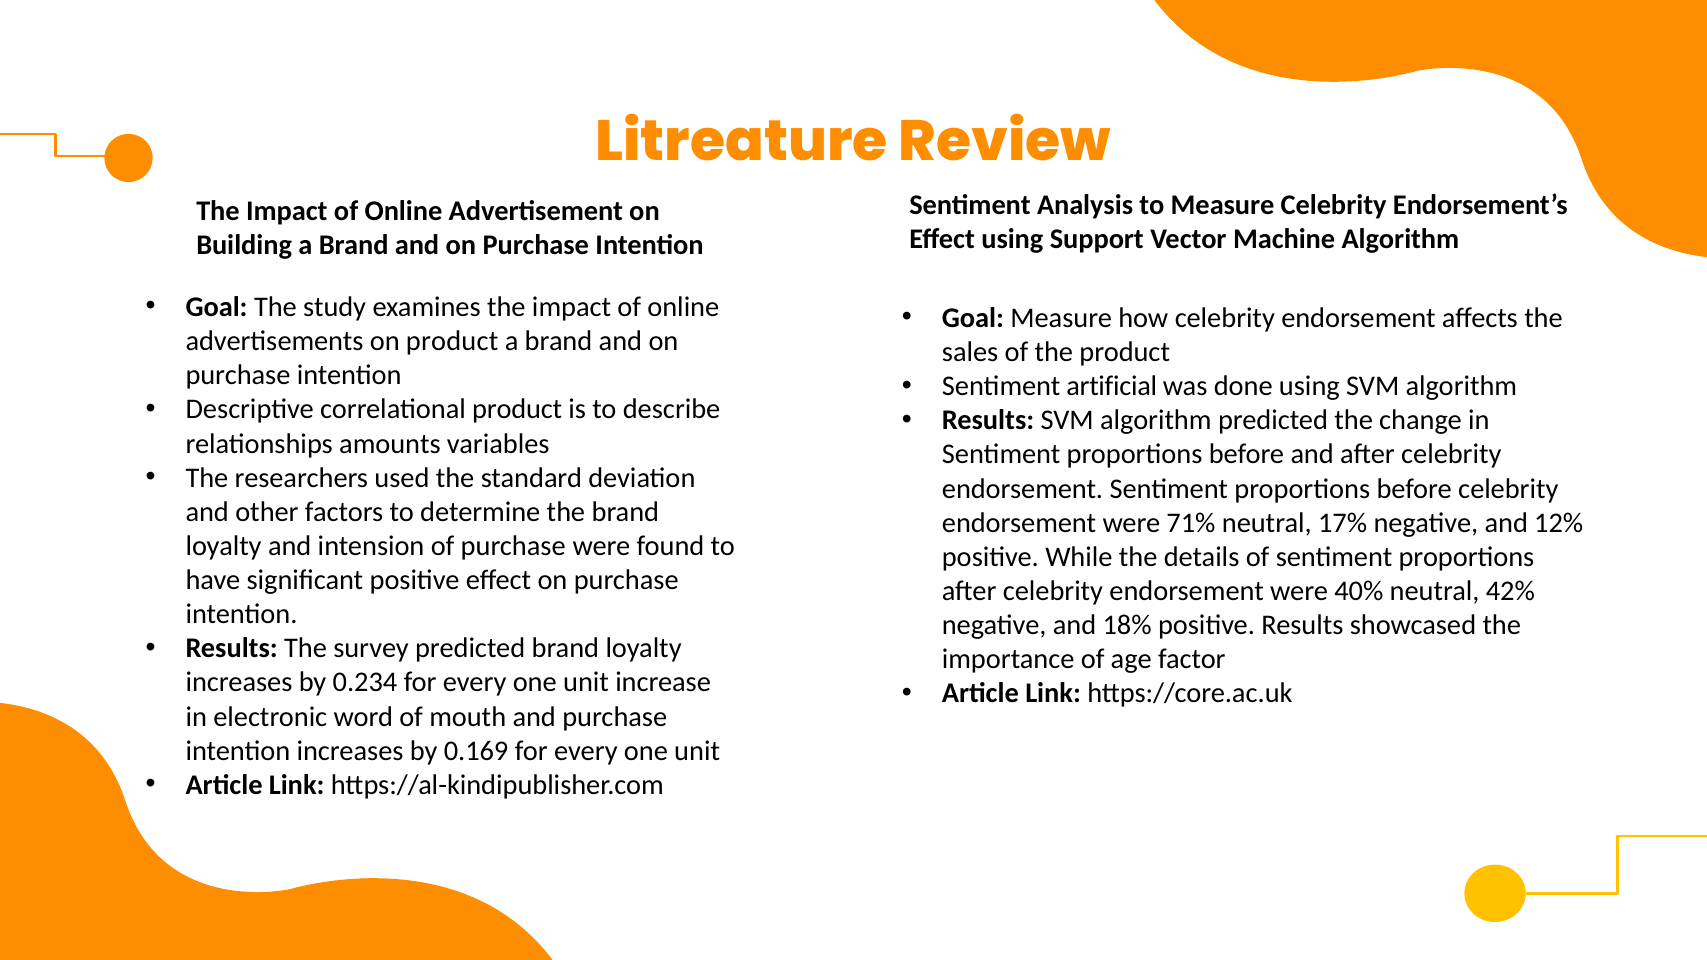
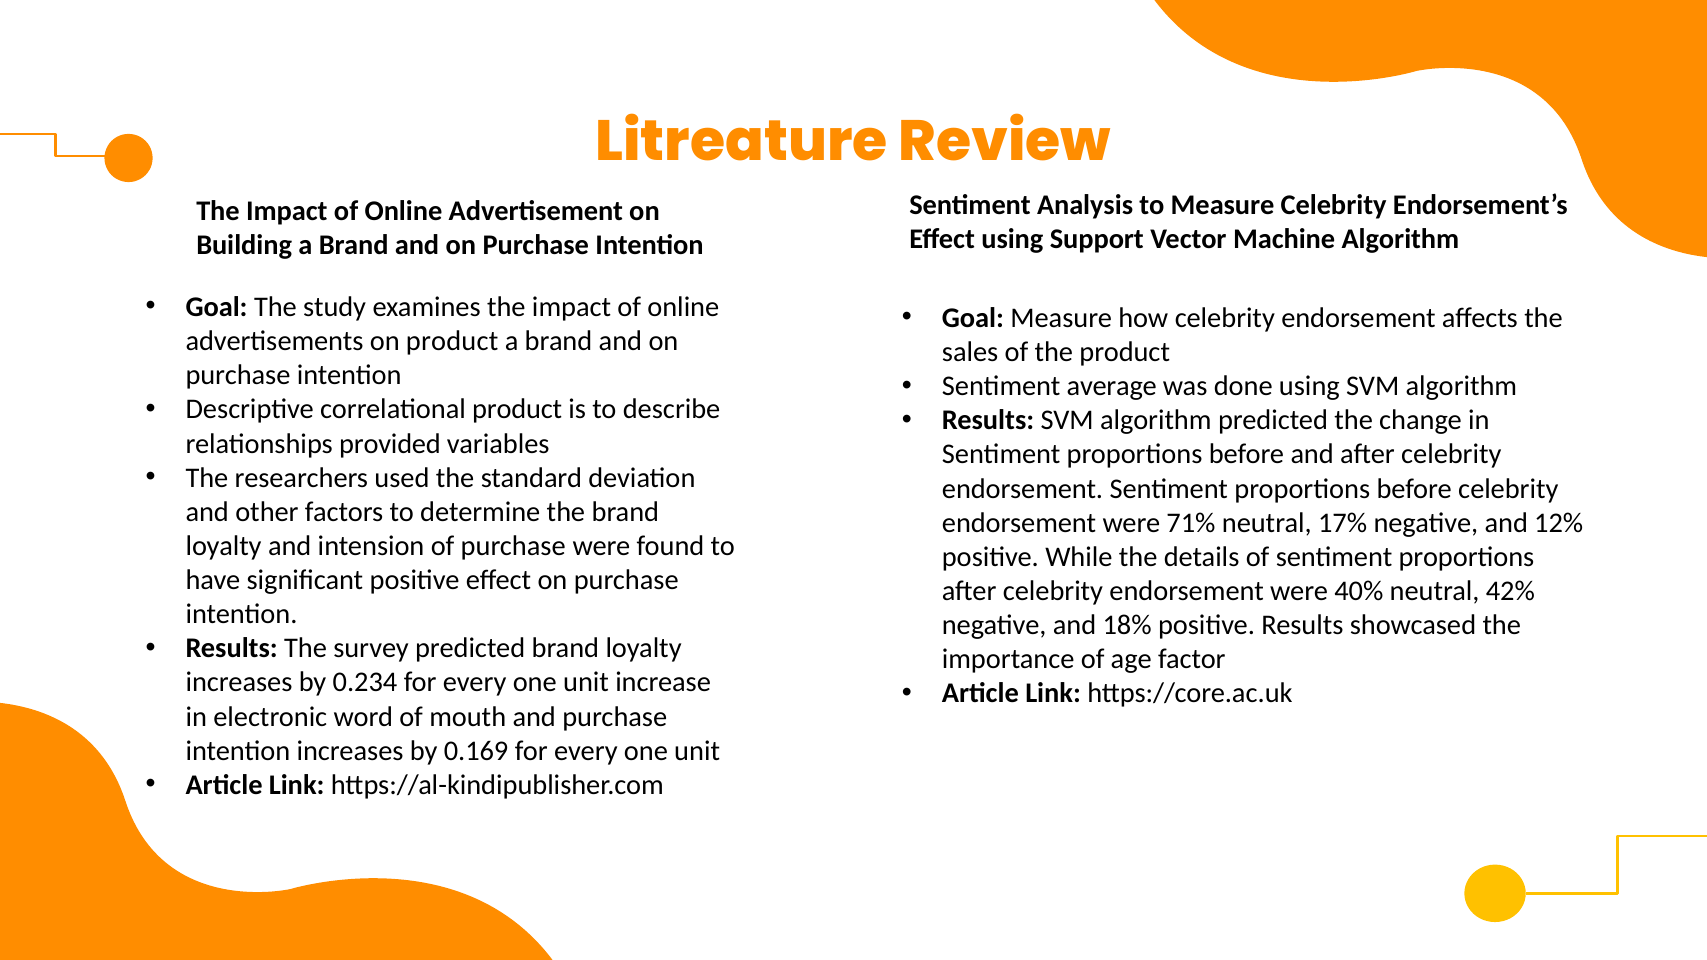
artificial: artificial -> average (1112, 386)
amounts: amounts -> provided (390, 444)
